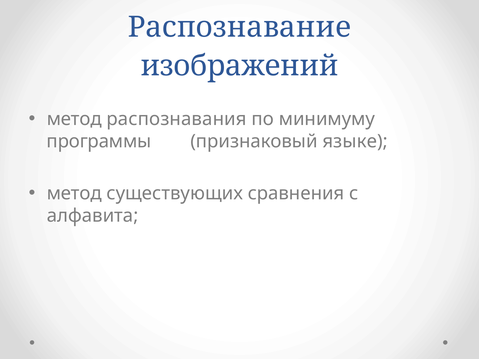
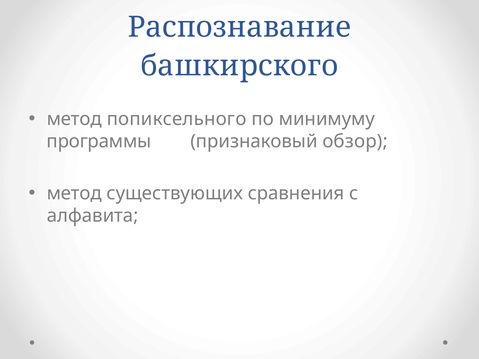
изображений: изображений -> башкирского (239, 66)
распознавания: распознавания -> попиксельного (177, 119)
языке: языке -> обзор (355, 141)
